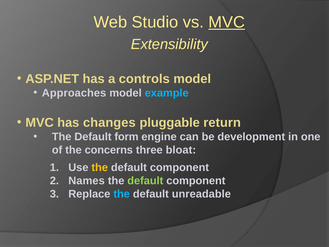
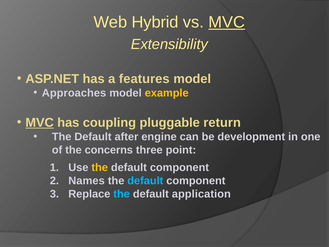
Studio: Studio -> Hybrid (155, 22)
controls: controls -> features (144, 79)
example colour: light blue -> yellow (167, 93)
MVC underline: none -> present (40, 123)
changes: changes -> coupling (109, 123)
form: form -> after (126, 137)
bloat: bloat -> point (181, 150)
default colour: light green -> light blue (145, 181)
unreadable: unreadable -> application (201, 194)
